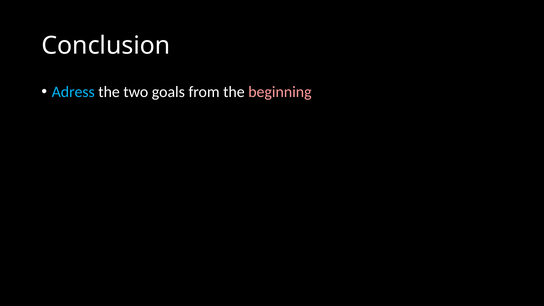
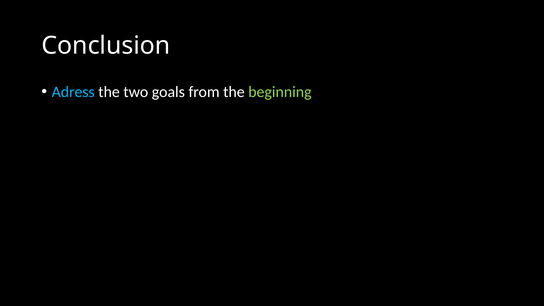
beginning colour: pink -> light green (280, 92)
